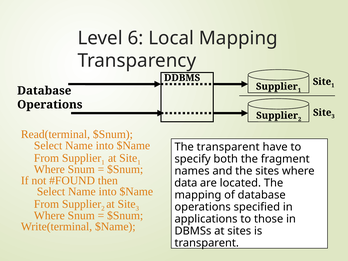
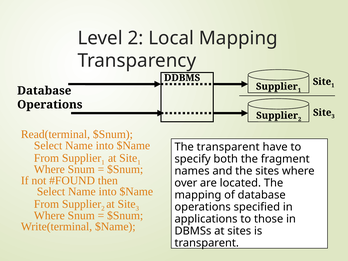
Level 6: 6 -> 2 (135, 38)
data: data -> over (186, 183)
